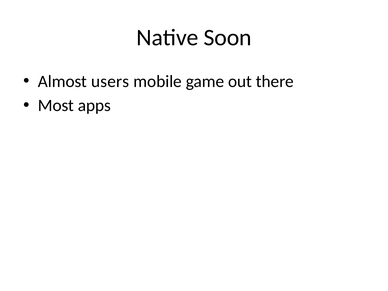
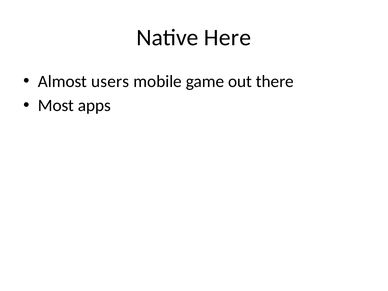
Soon: Soon -> Here (227, 38)
